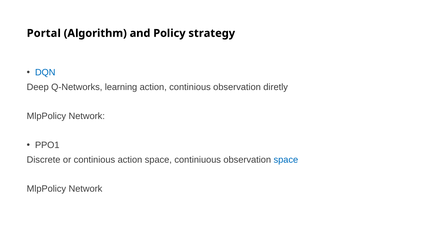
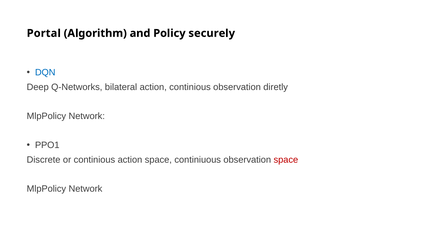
strategy: strategy -> securely (212, 33)
learning: learning -> bilateral (121, 87)
space colour: blue -> red (286, 160)
